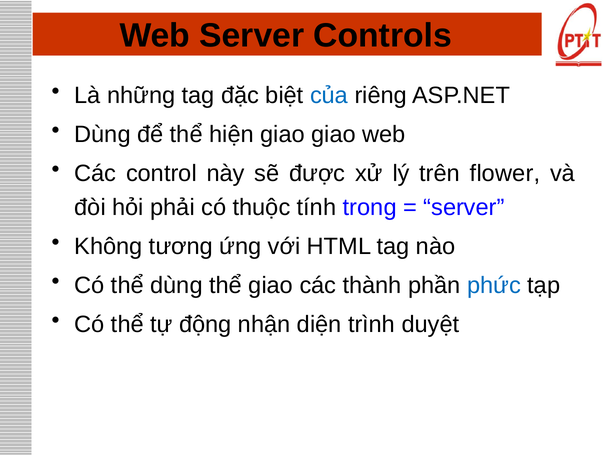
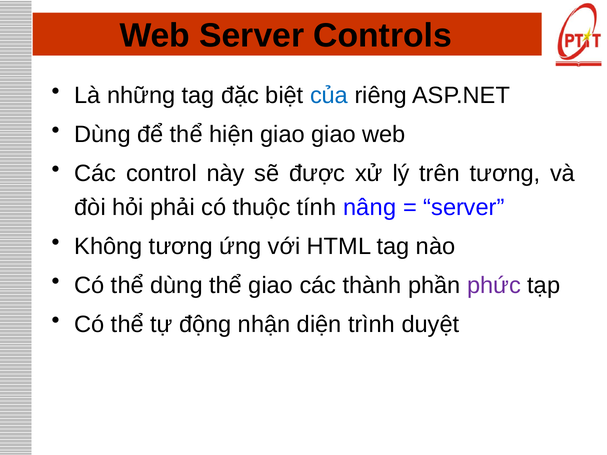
trên flower: flower -> tương (505, 173)
trong: trong -> nâng (370, 207)
phức colour: blue -> purple (494, 286)
